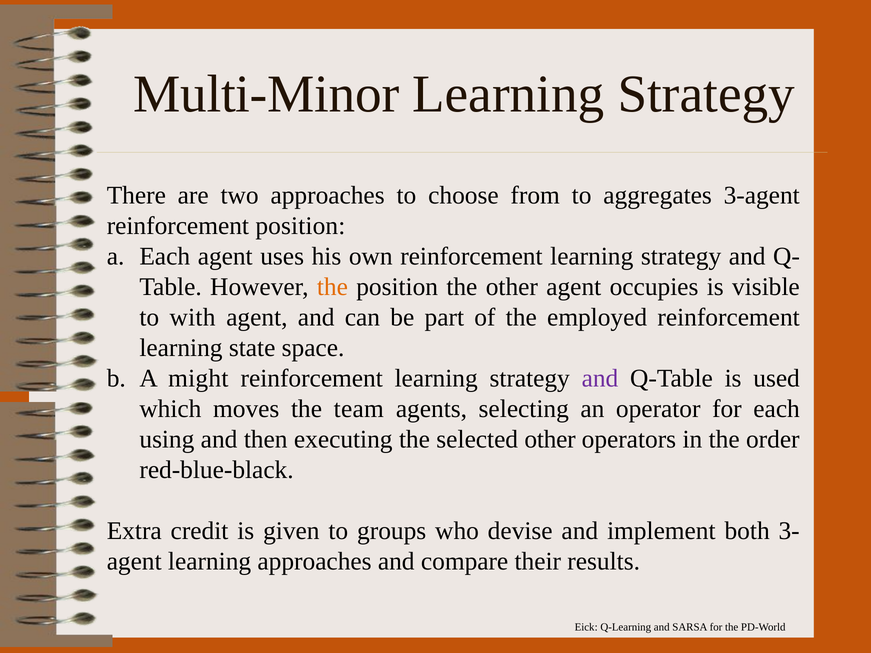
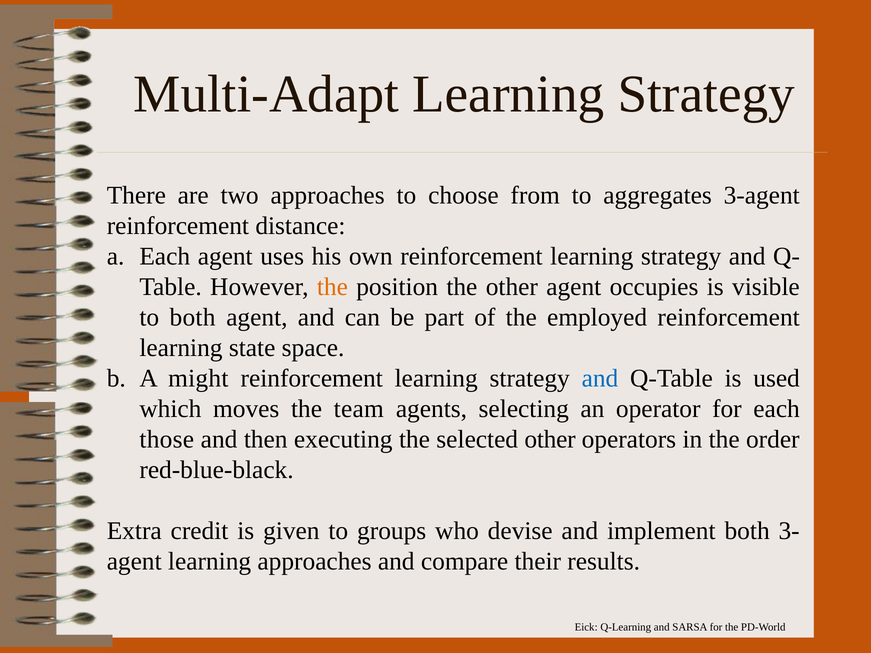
Multi-Minor: Multi-Minor -> Multi-Adapt (266, 94)
reinforcement position: position -> distance (300, 226)
to with: with -> both (193, 318)
and colour: purple -> blue (600, 378)
using: using -> those (167, 439)
